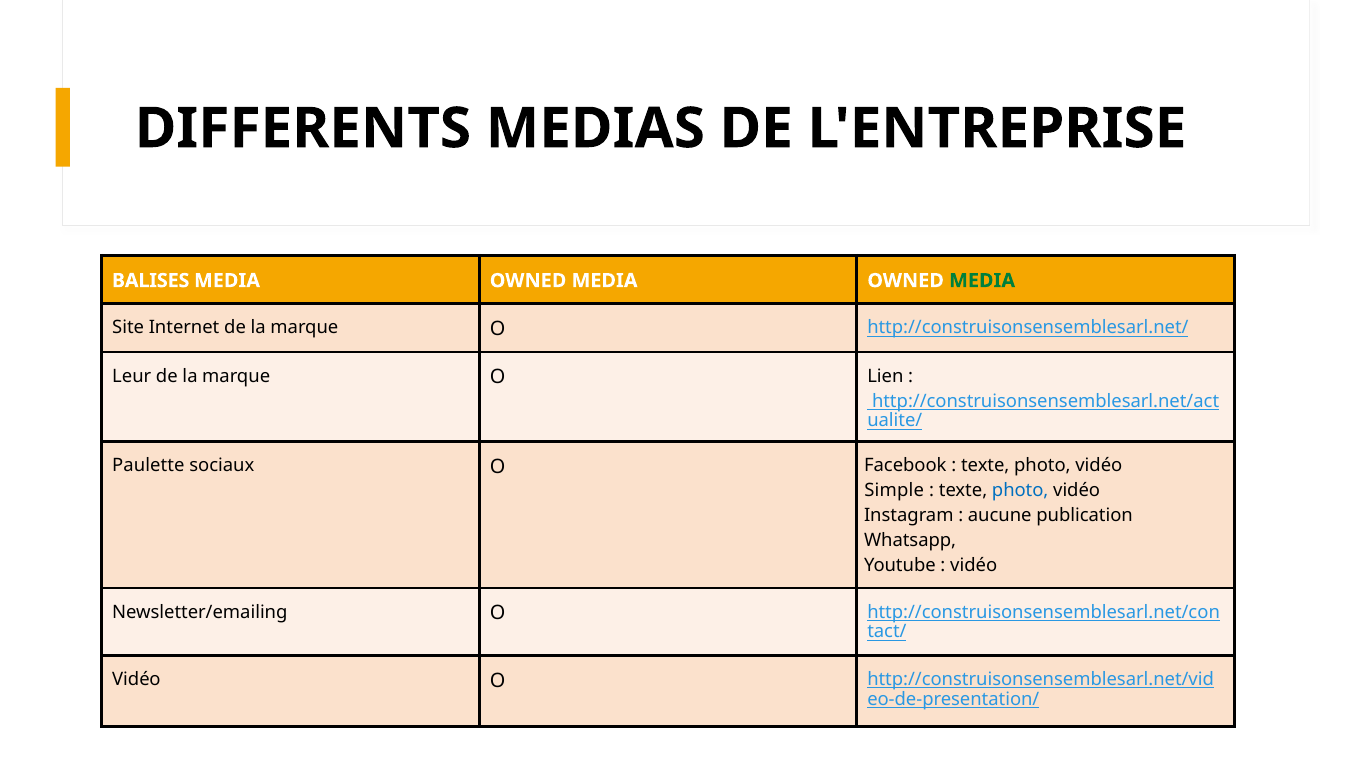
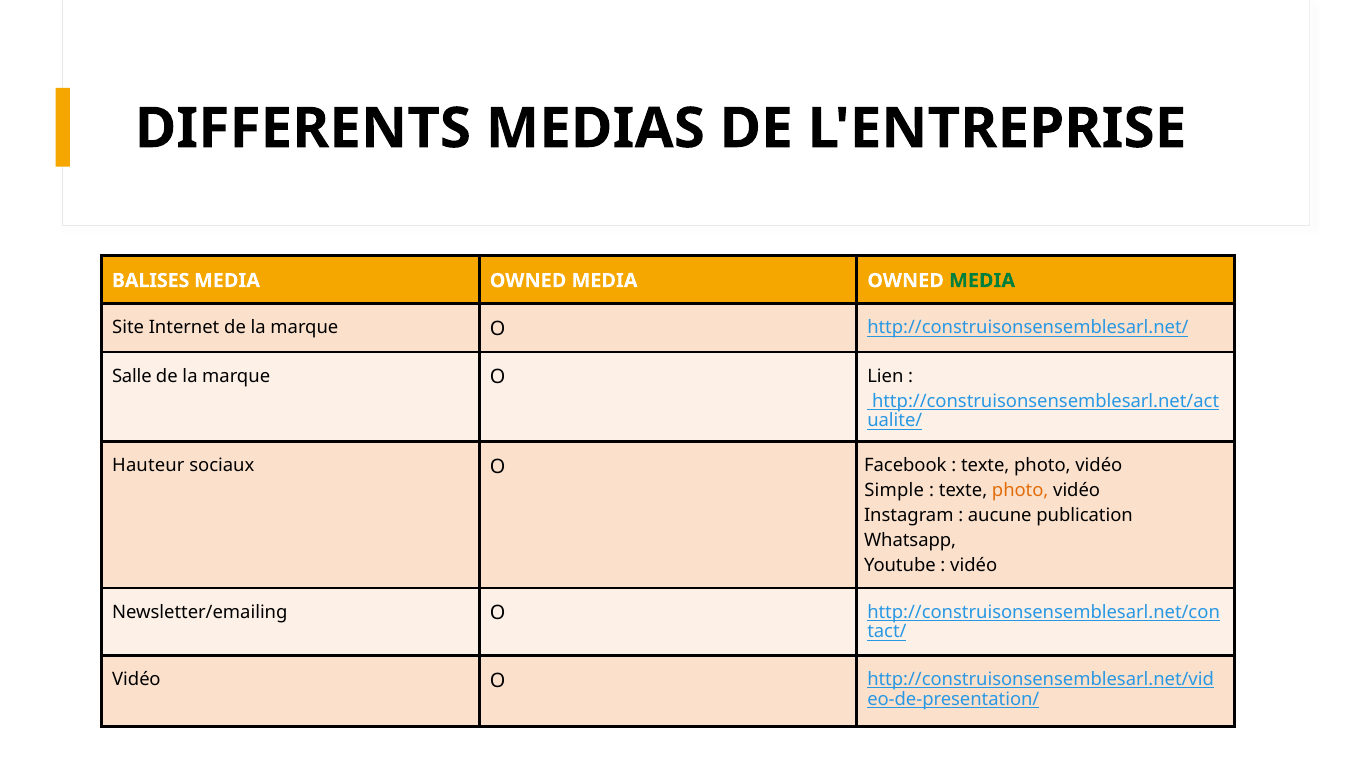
Leur: Leur -> Salle (132, 376)
Paulette: Paulette -> Hauteur (148, 466)
photo colour: blue -> orange (1020, 491)
